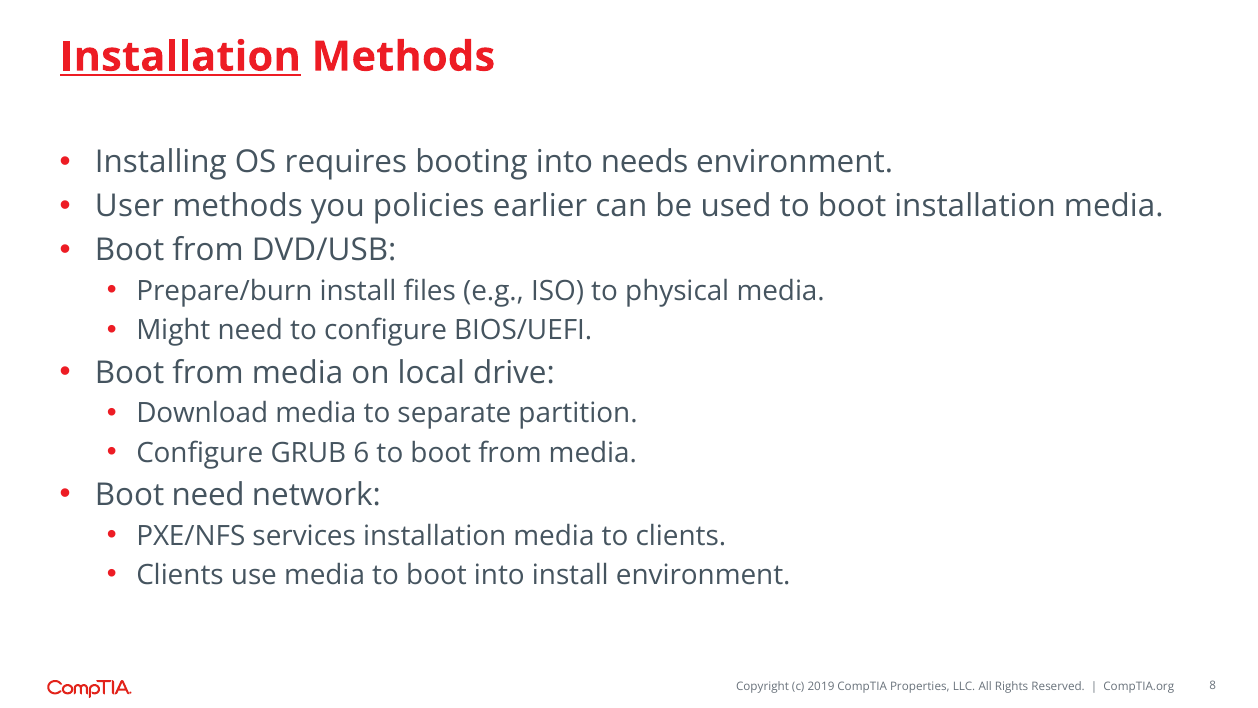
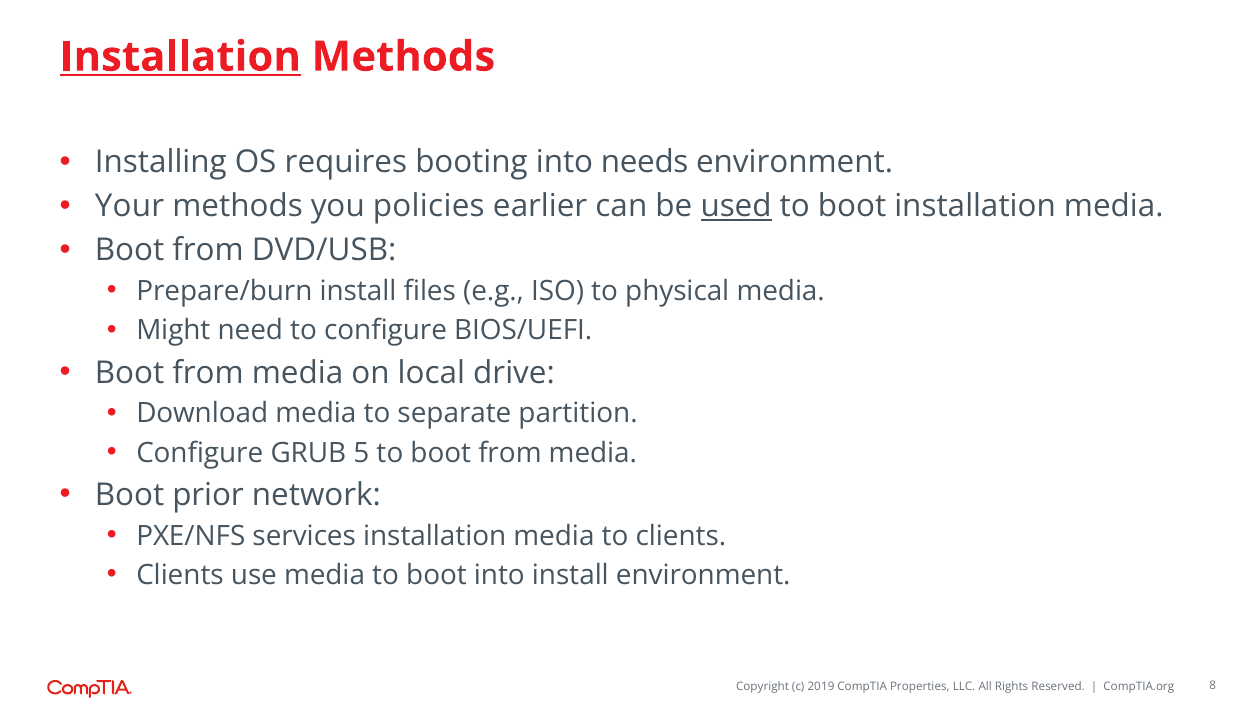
User: User -> Your (130, 206)
used underline: none -> present (736, 206)
6: 6 -> 5 (361, 453)
Boot need: need -> prior (208, 495)
